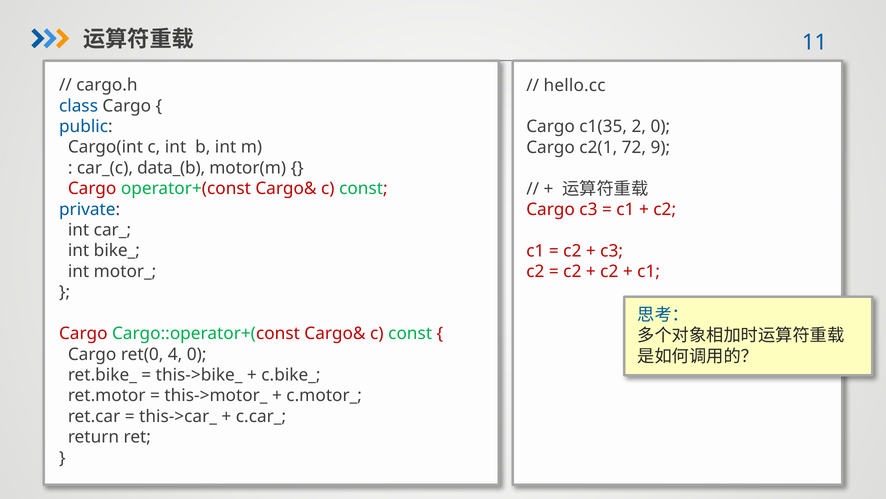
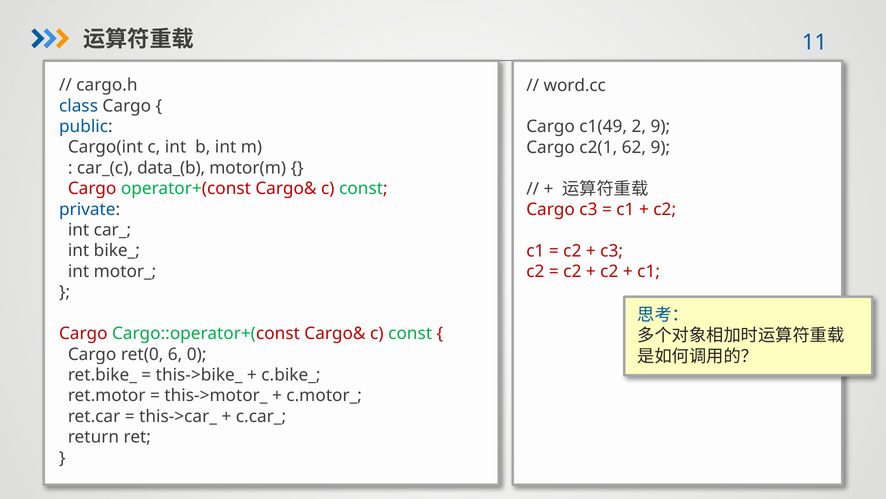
hello.cc: hello.cc -> word.cc (575, 85)
c1(35: c1(35 -> c1(49 (603, 127)
2 0: 0 -> 9 (660, 127)
72: 72 -> 62 (634, 147)
4: 4 -> 6 (175, 354)
